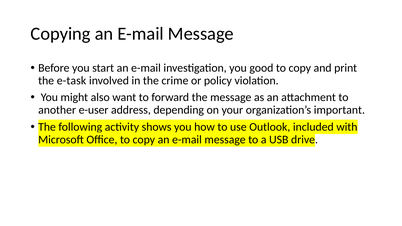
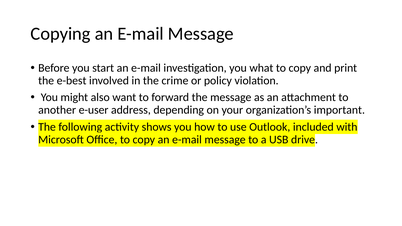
good: good -> what (261, 68)
e-task: e-task -> e-best (72, 81)
